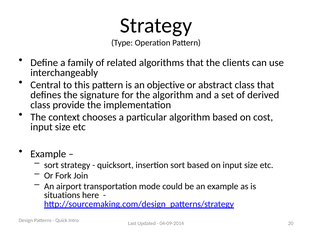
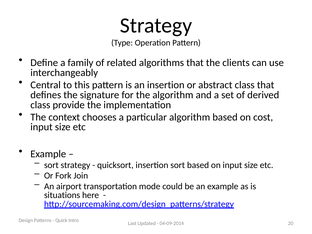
an objective: objective -> insertion (166, 85)
